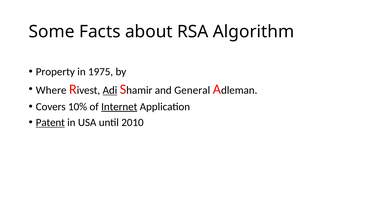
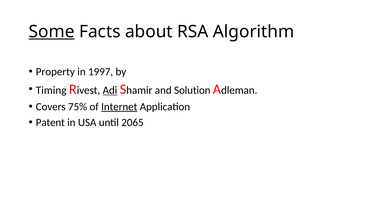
Some underline: none -> present (52, 32)
1975: 1975 -> 1997 (101, 72)
Where: Where -> Timing (51, 90)
General: General -> Solution (192, 90)
10%: 10% -> 75% (78, 107)
Patent underline: present -> none (50, 123)
2010: 2010 -> 2065 (132, 123)
